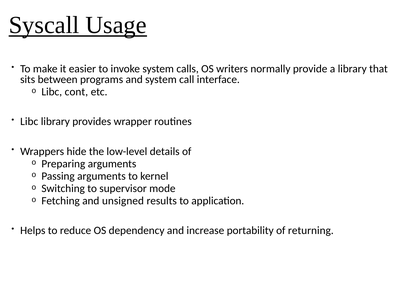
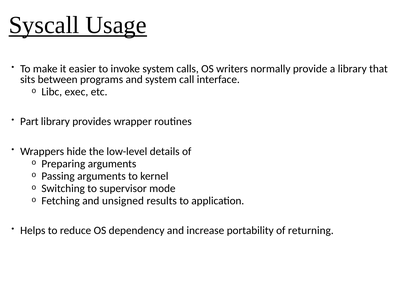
cont: cont -> exec (76, 92)
Libc: Libc -> Part (29, 122)
